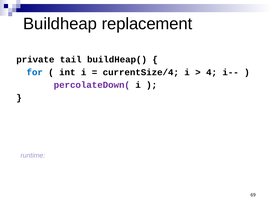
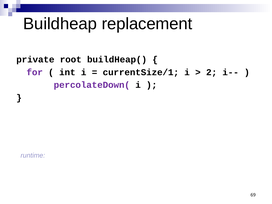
tail: tail -> root (71, 60)
for colour: blue -> purple (35, 72)
currentSize/4: currentSize/4 -> currentSize/1 (141, 72)
4: 4 -> 2 (212, 72)
